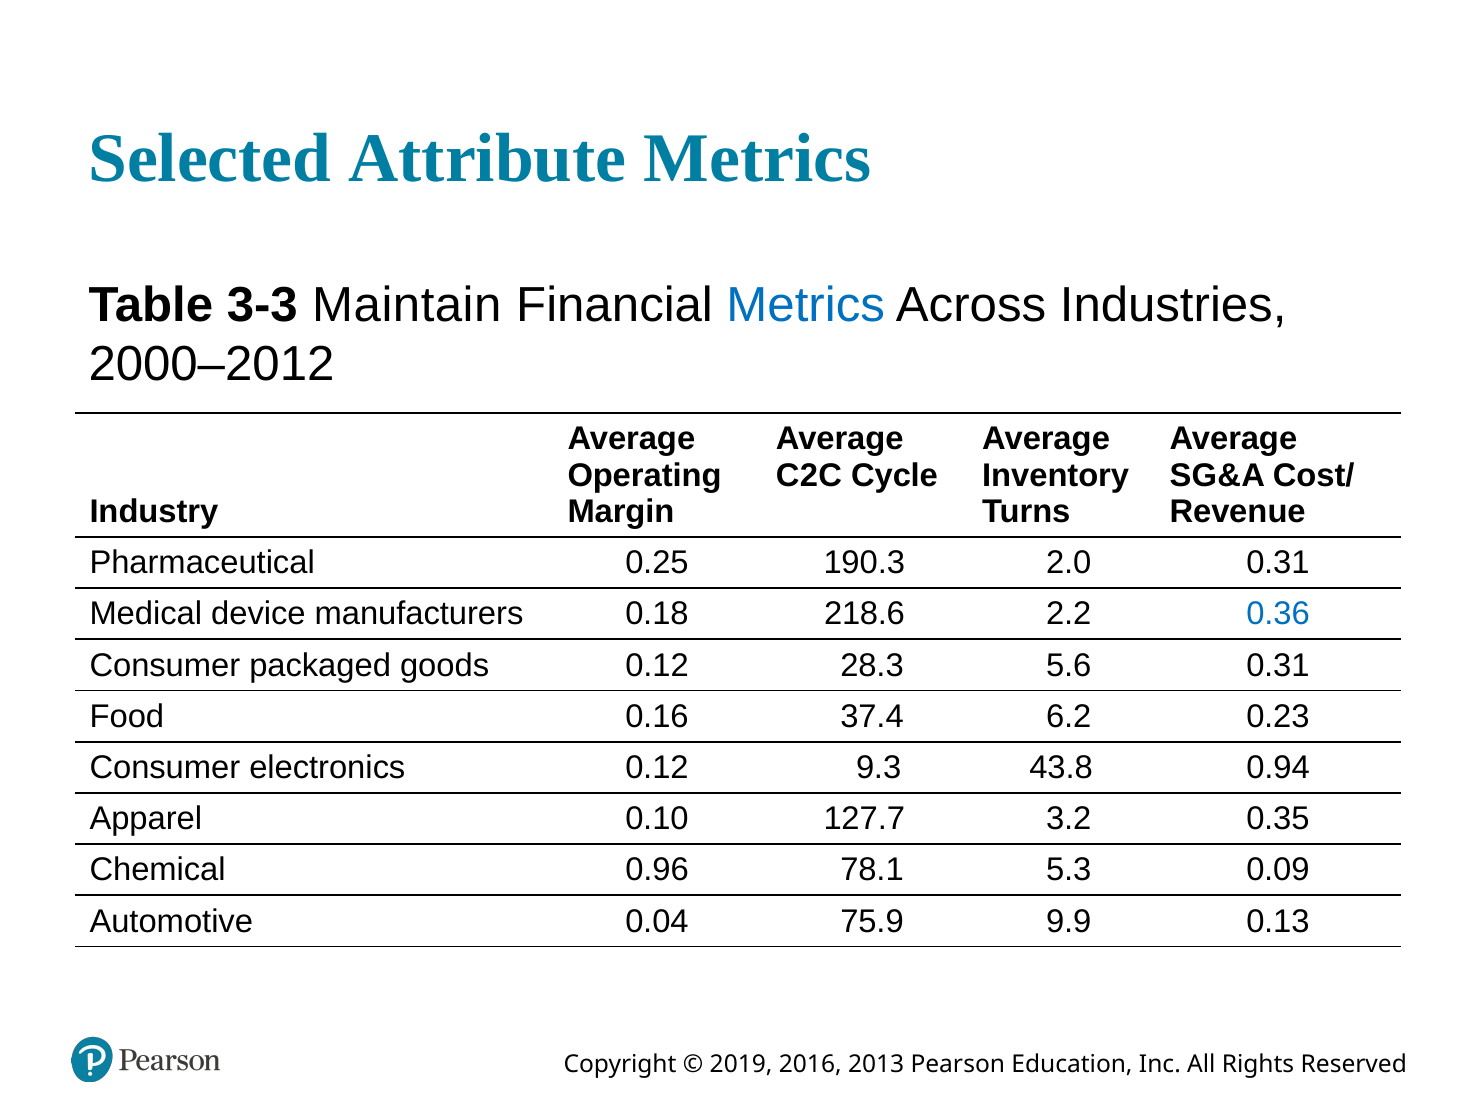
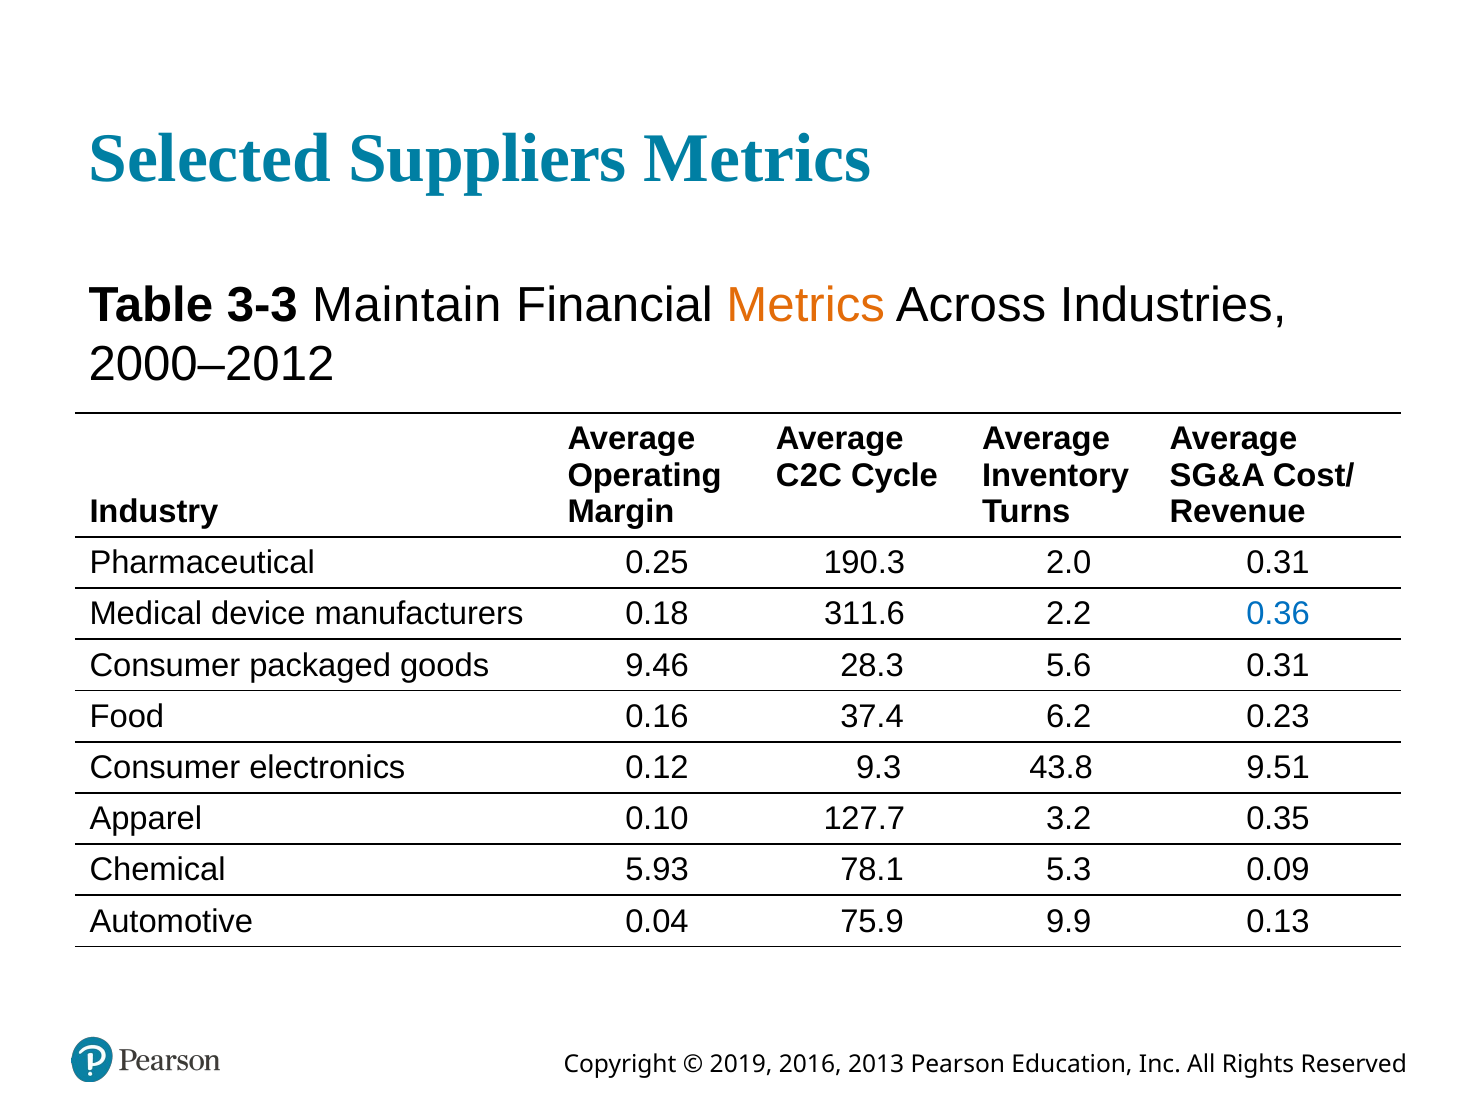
Attribute: Attribute -> Suppliers (488, 159)
Metrics colour: blue -> orange (806, 306)
218.6: 218.6 -> 311.6 (864, 614)
goods 0.12: 0.12 -> 9.46 (657, 665)
0.94: 0.94 -> 9.51 (1278, 768)
0.96: 0.96 -> 5.93 (657, 870)
